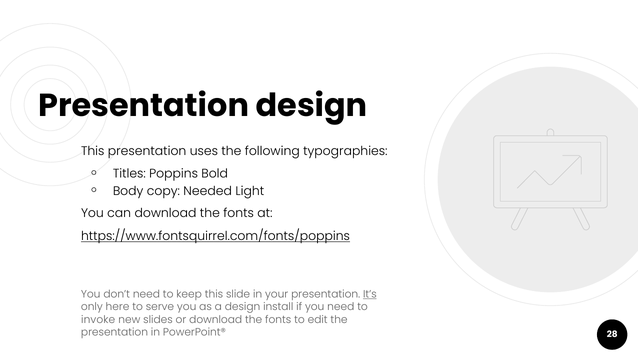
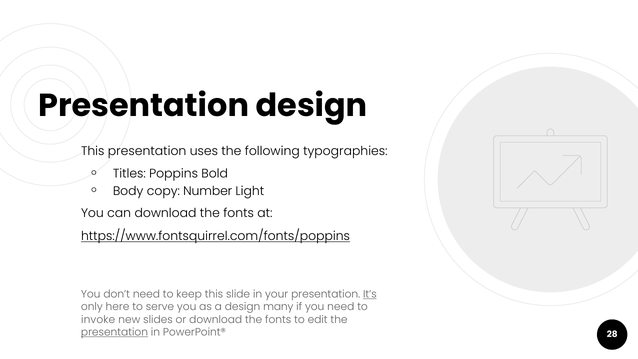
Needed: Needed -> Number (208, 191)
install: install -> many (278, 307)
presentation underline: none -> present (115, 332)
